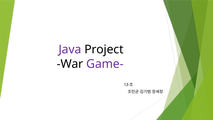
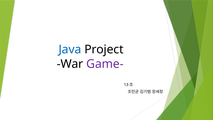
Java colour: purple -> blue (70, 49)
